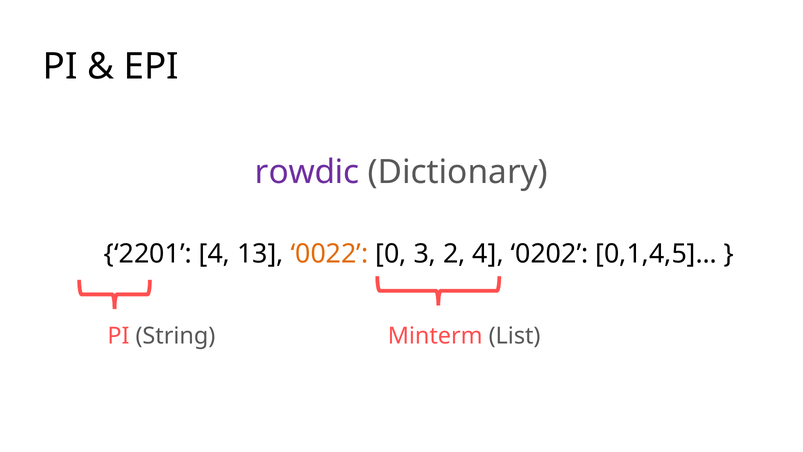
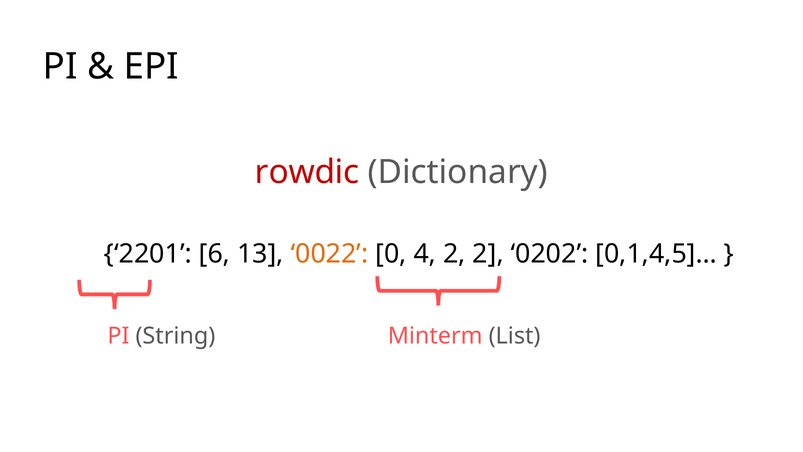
rowdic colour: purple -> red (307, 172)
2201 4: 4 -> 6 (214, 254)
3: 3 -> 4 (425, 254)
2 4: 4 -> 2 (488, 254)
